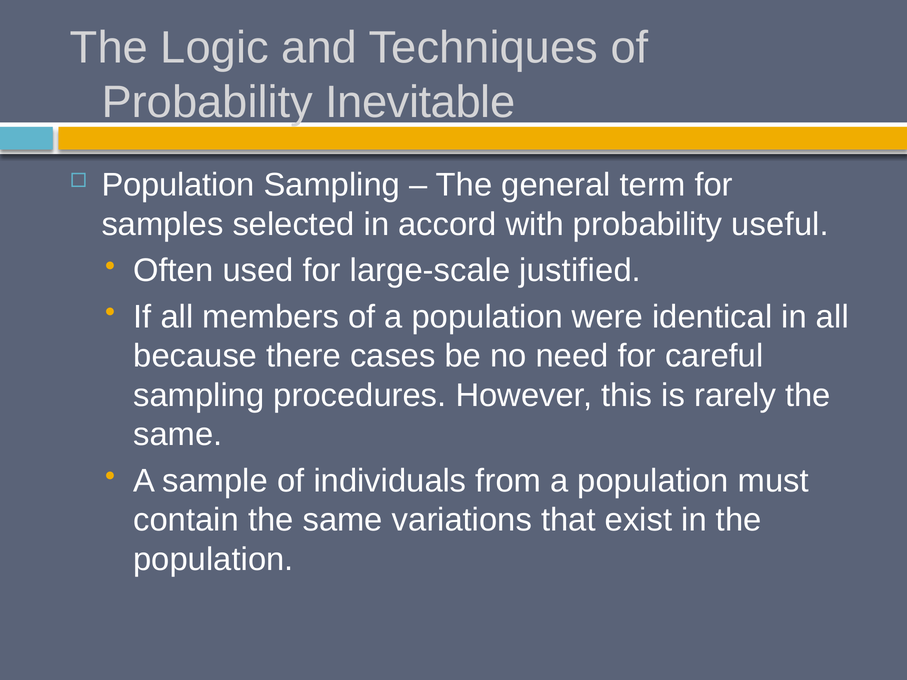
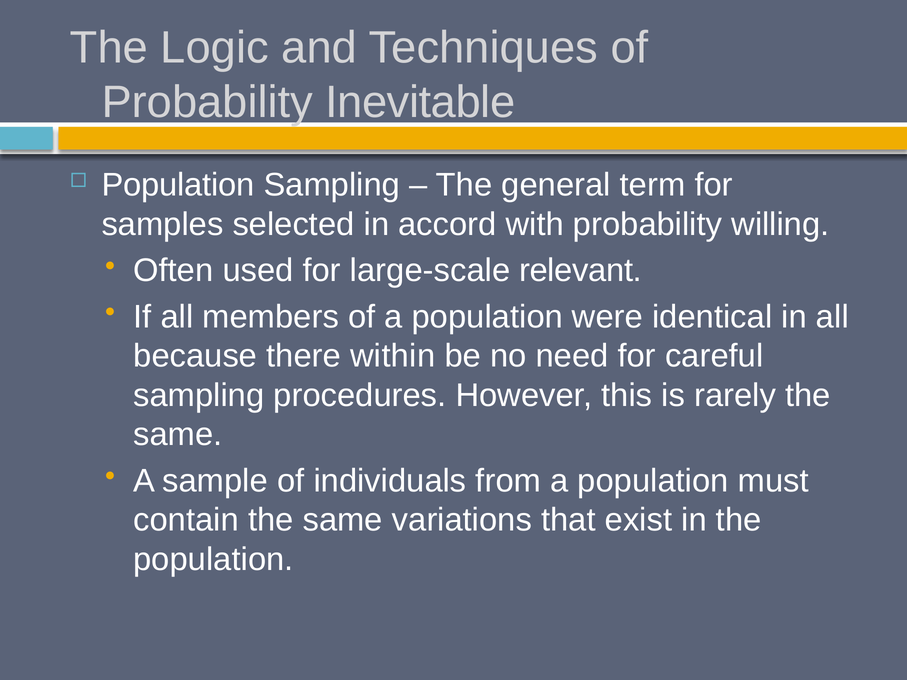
useful: useful -> willing (780, 224)
justified: justified -> relevant (580, 271)
cases: cases -> within (393, 356)
